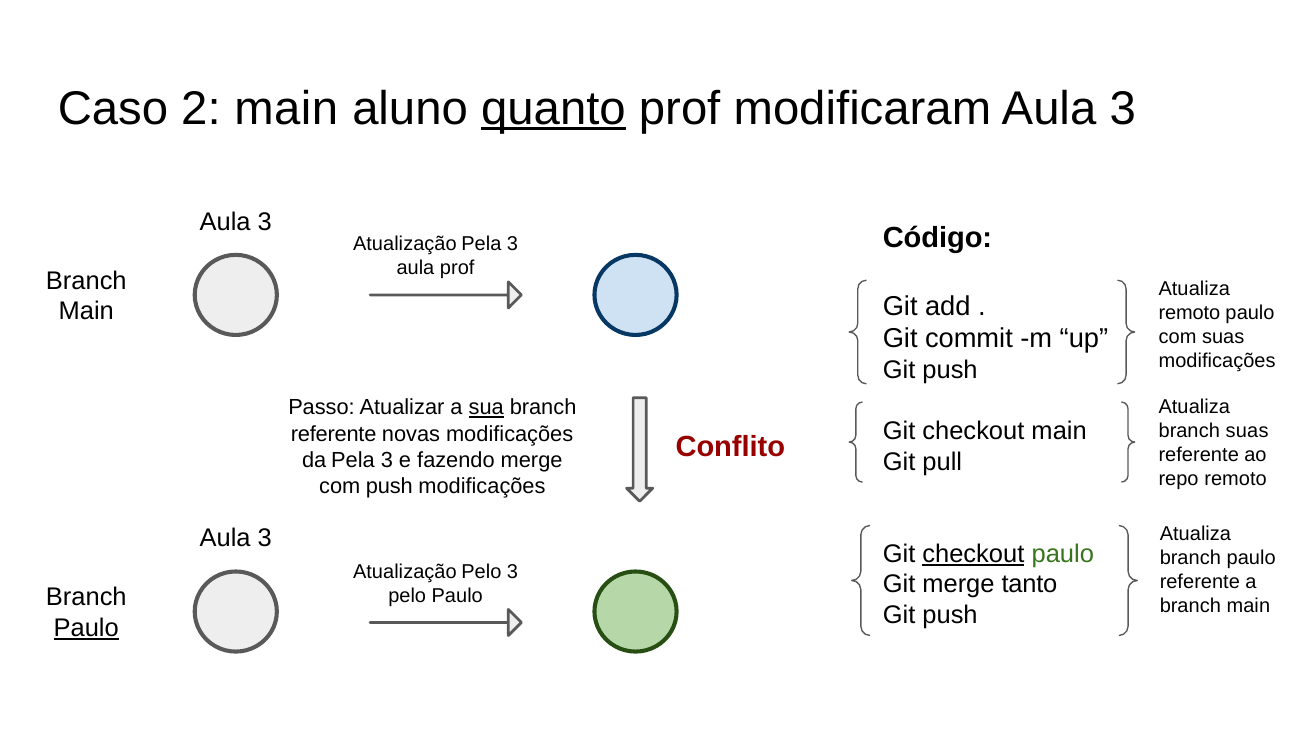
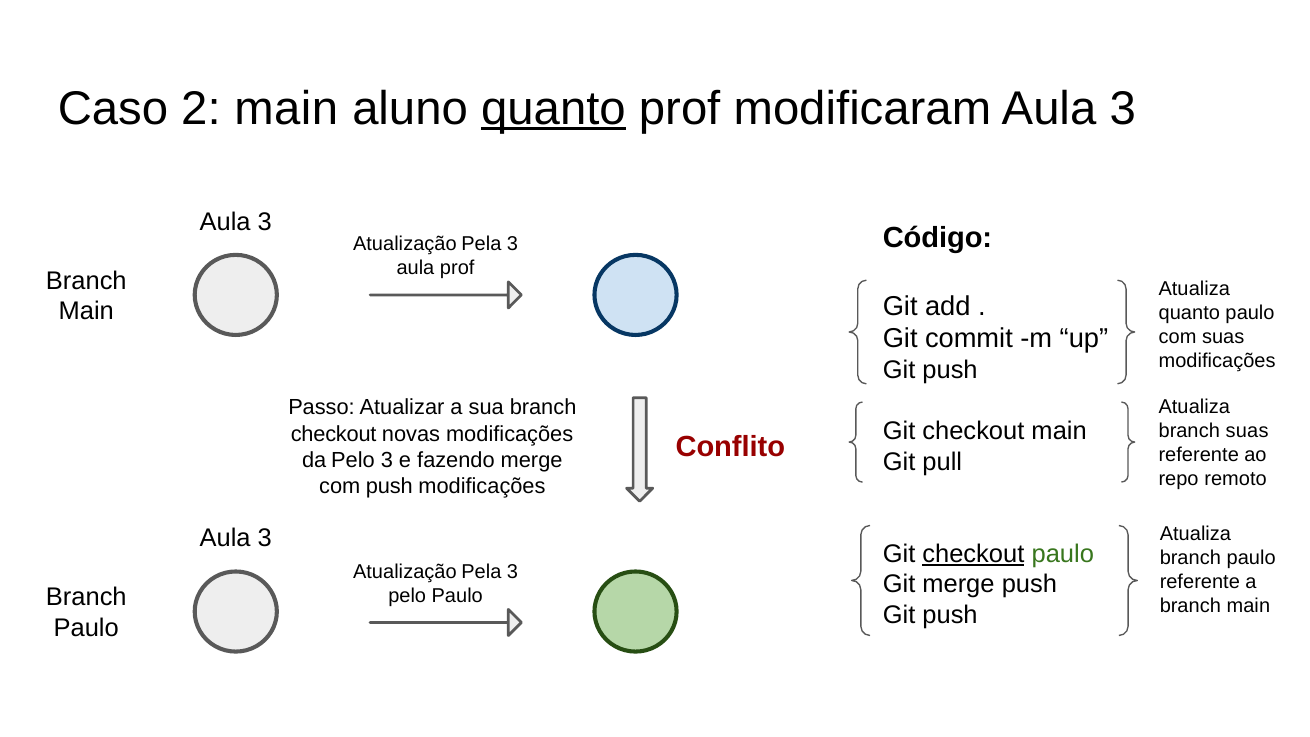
remoto: remoto -> quanto (1189, 313)
sua underline: present -> none (486, 408)
referente: referente -> checkout (334, 434)
da Pela: Pela -> Pelo (353, 460)
Pelo: Pelo -> Pela (481, 572)
merge tanto: tanto -> push (1029, 584)
Paulo underline: present -> none (86, 628)
